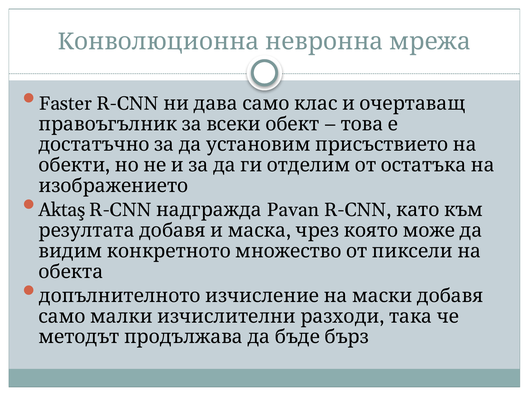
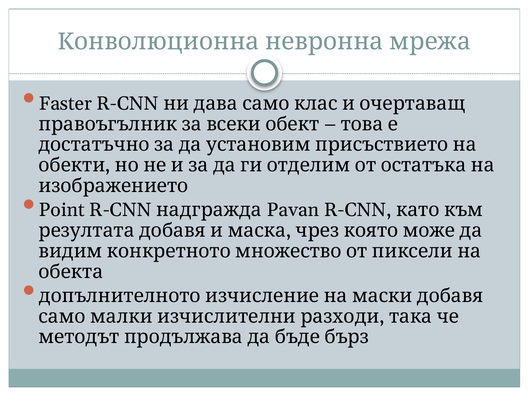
Aktaş: Aktaş -> Point (62, 210)
